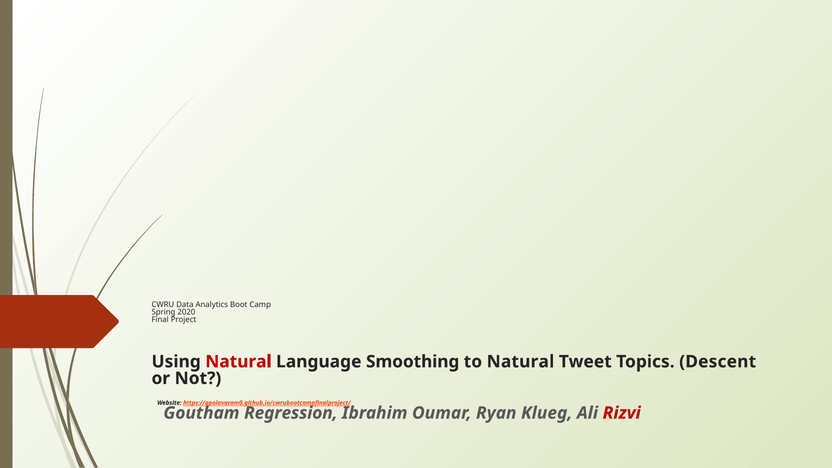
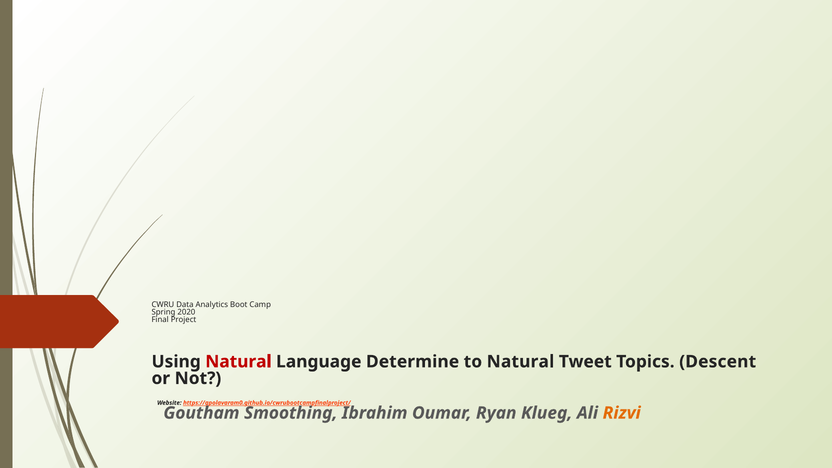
Smoothing: Smoothing -> Determine (413, 362)
Regression: Regression -> Smoothing (291, 413)
Rizvi colour: red -> orange (622, 413)
